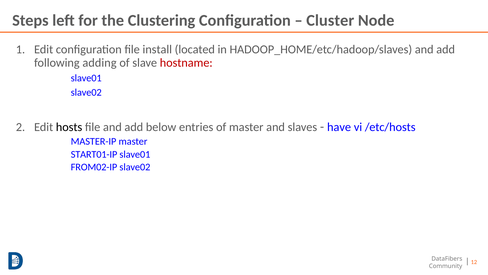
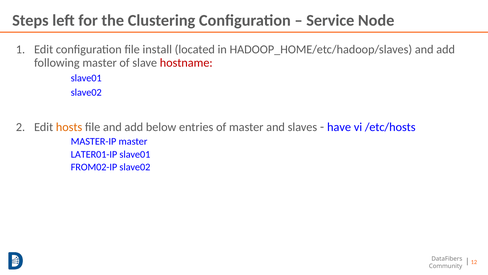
Cluster: Cluster -> Service (330, 20)
following adding: adding -> master (100, 63)
hosts colour: black -> orange (69, 127)
START01-IP: START01-IP -> LATER01-IP (94, 154)
